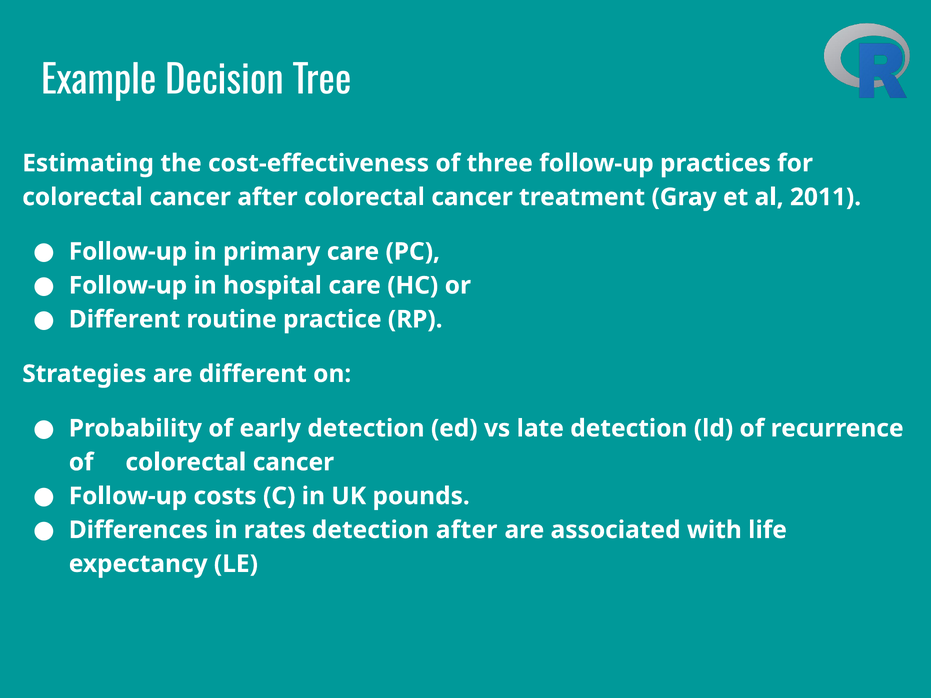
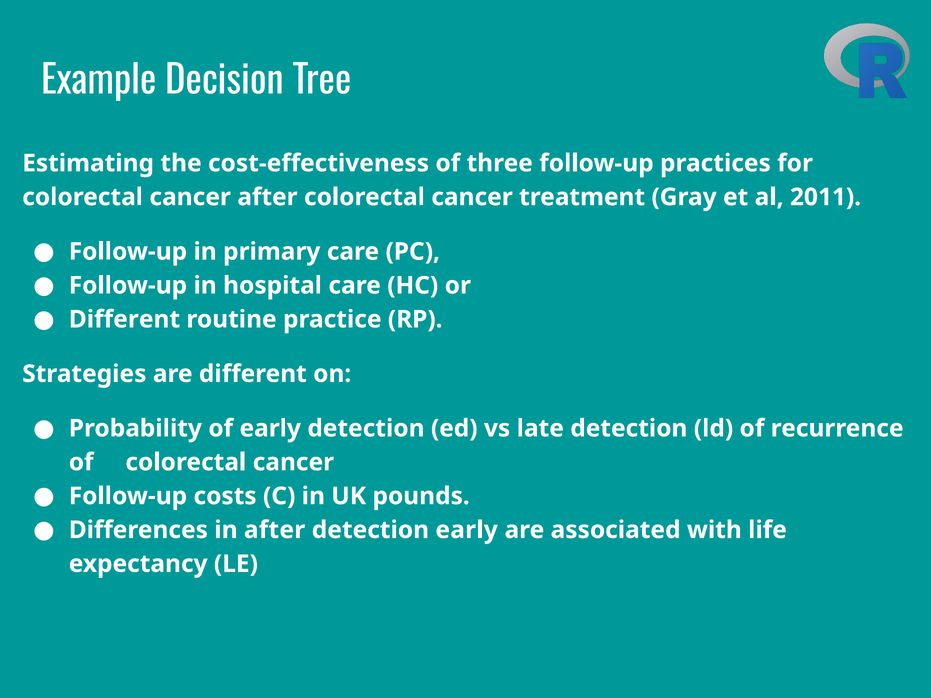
in rates: rates -> after (275, 530)
detection after: after -> early (467, 530)
